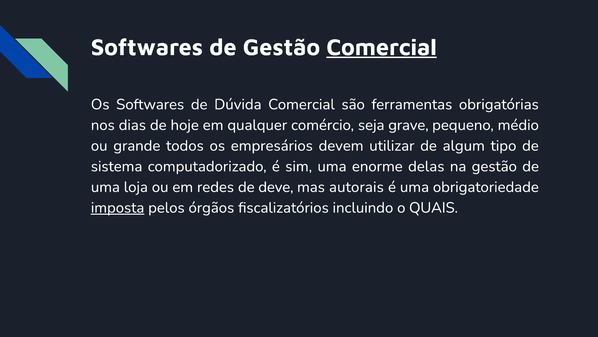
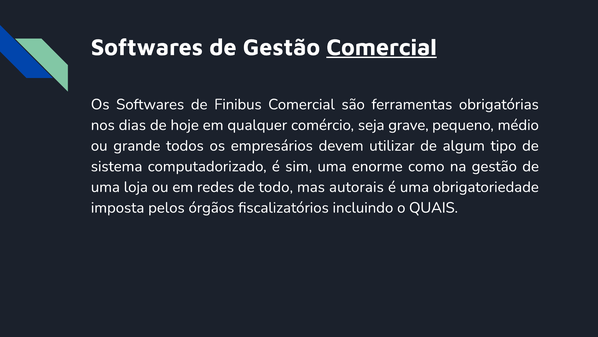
Dúvida: Dúvida -> Finibus (238, 104)
delas: delas -> como (426, 166)
deve: deve -> todo (276, 187)
imposta underline: present -> none (118, 207)
